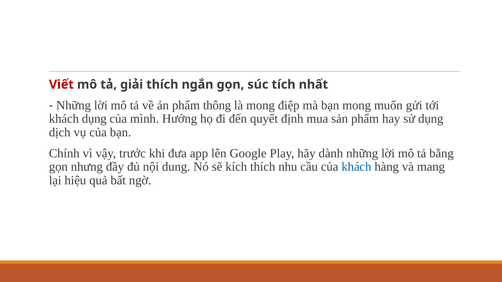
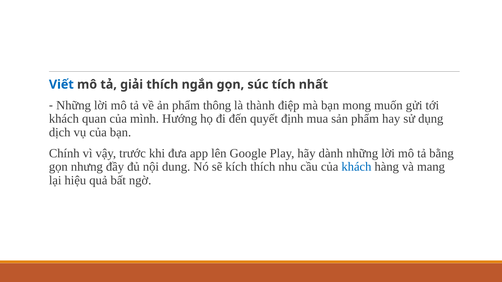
Viết colour: red -> blue (61, 85)
là mong: mong -> thành (260, 105)
khách dụng: dụng -> quan (94, 119)
